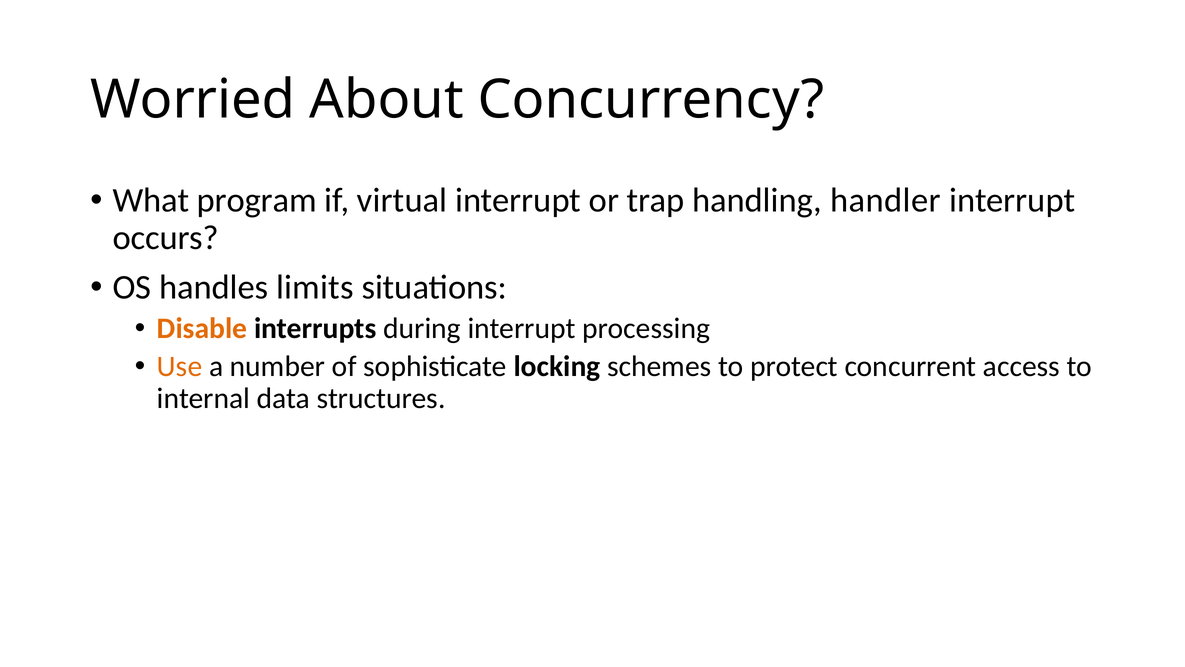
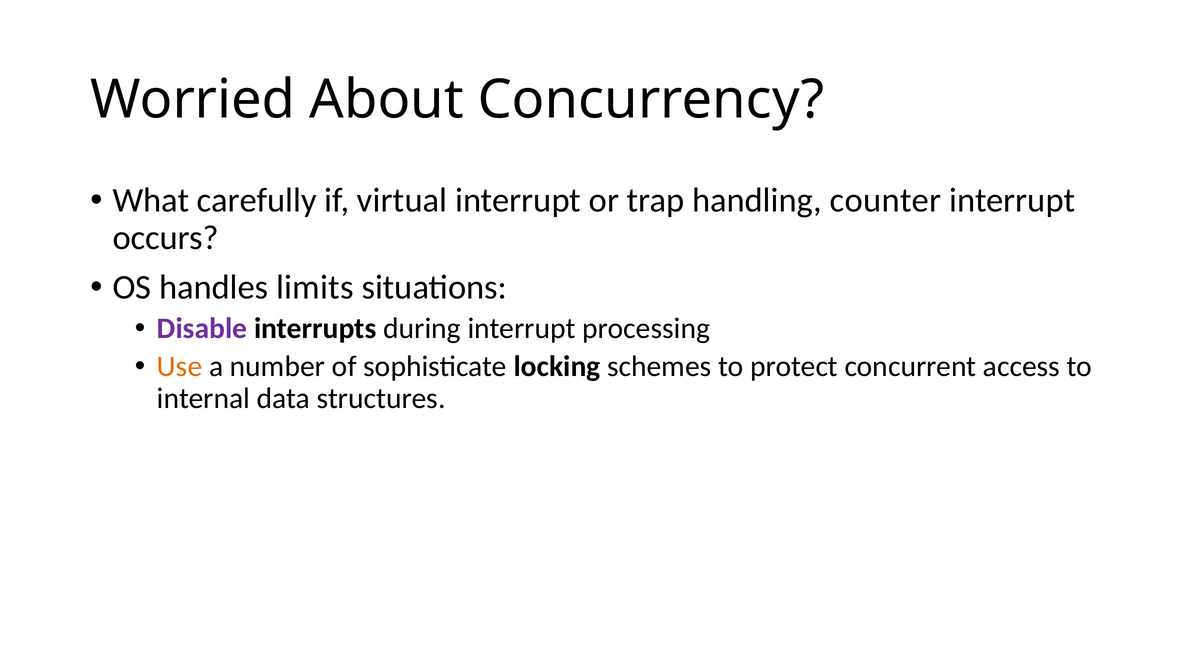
program: program -> carefully (257, 200)
handler: handler -> counter (886, 200)
Disable colour: orange -> purple (202, 328)
